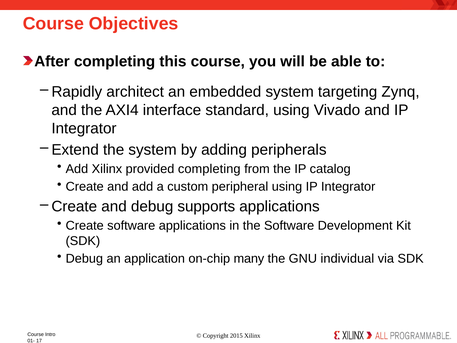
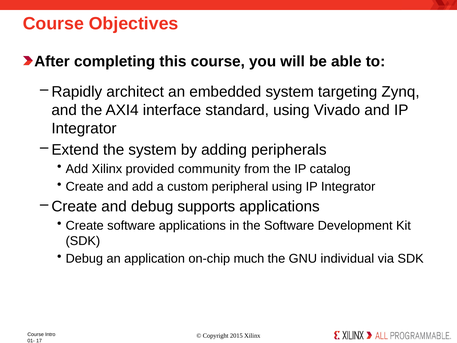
provided completing: completing -> community (209, 169)
many: many -> much (249, 259)
